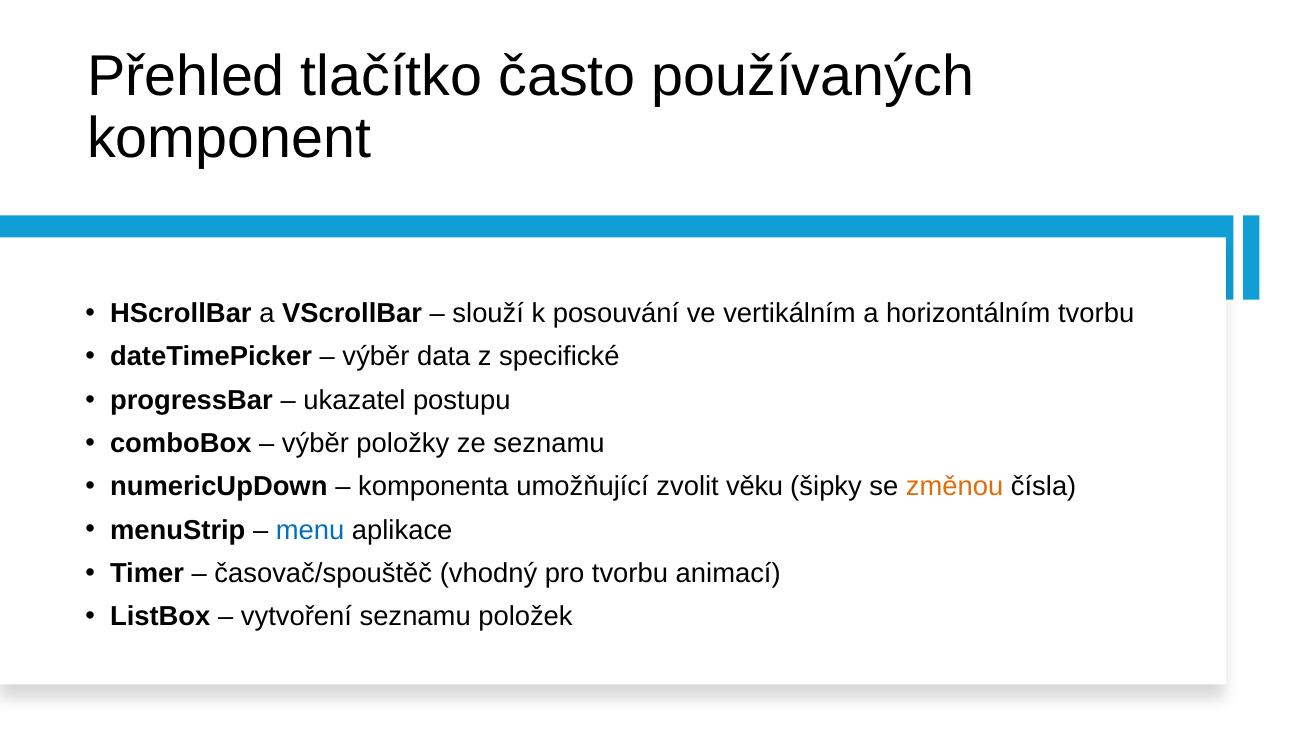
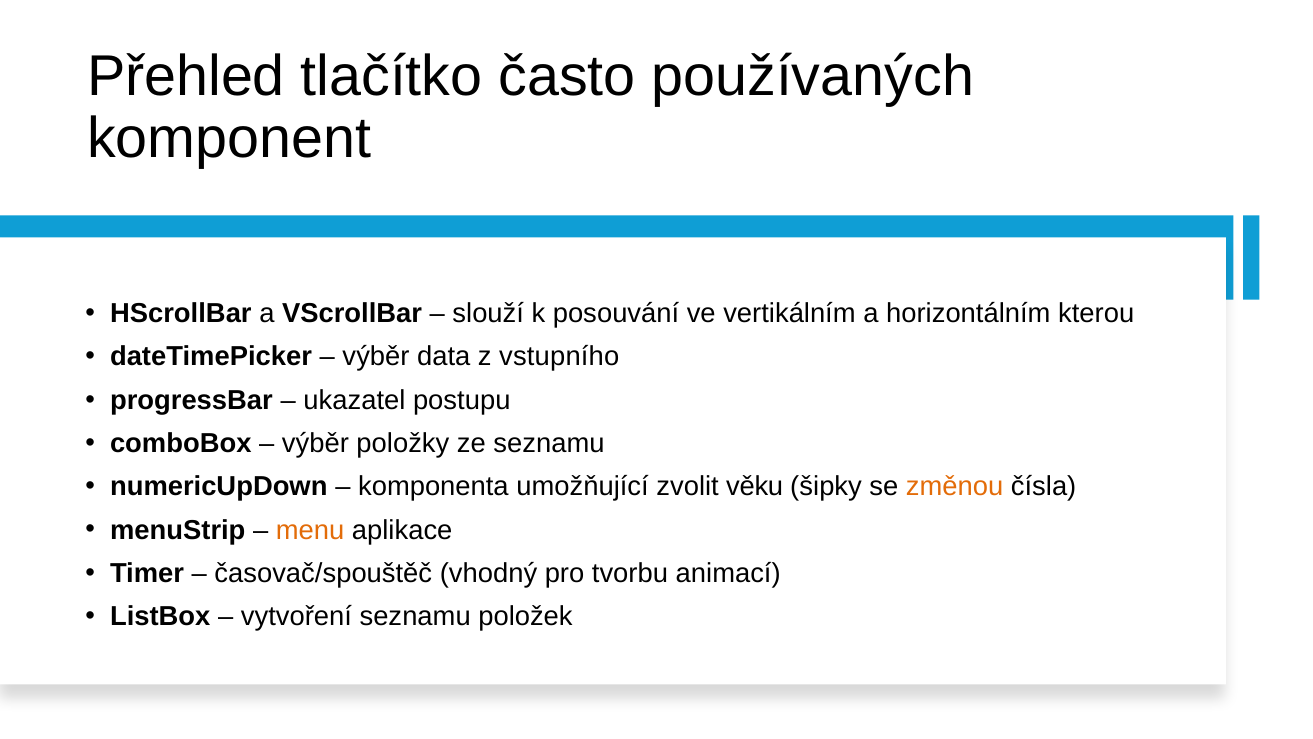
horizontálním tvorbu: tvorbu -> kterou (1096, 313)
specifické: specifické -> vstupního (559, 357)
menu colour: blue -> orange (310, 530)
